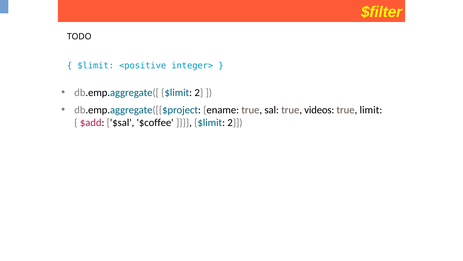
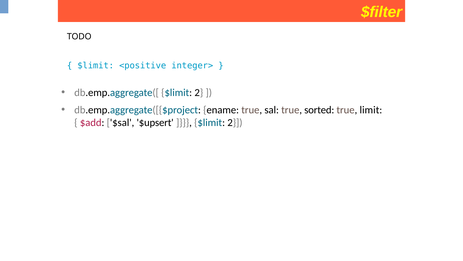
videos: videos -> sorted (319, 110)
$coffee: $coffee -> $upsert (155, 122)
